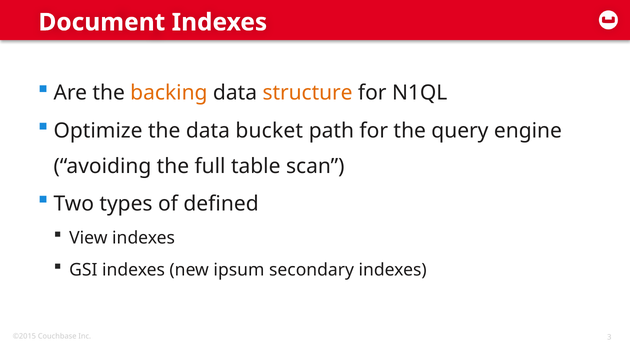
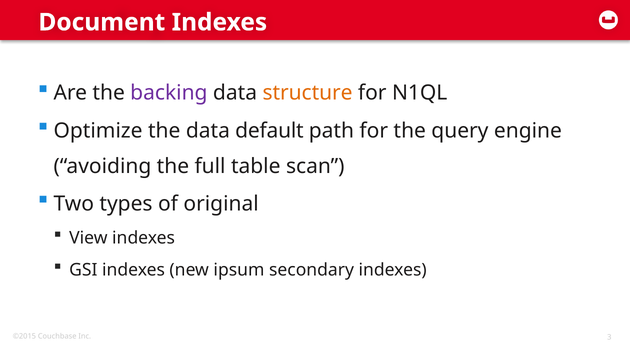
backing colour: orange -> purple (169, 93)
bucket: bucket -> default (269, 131)
defined: defined -> original (221, 204)
